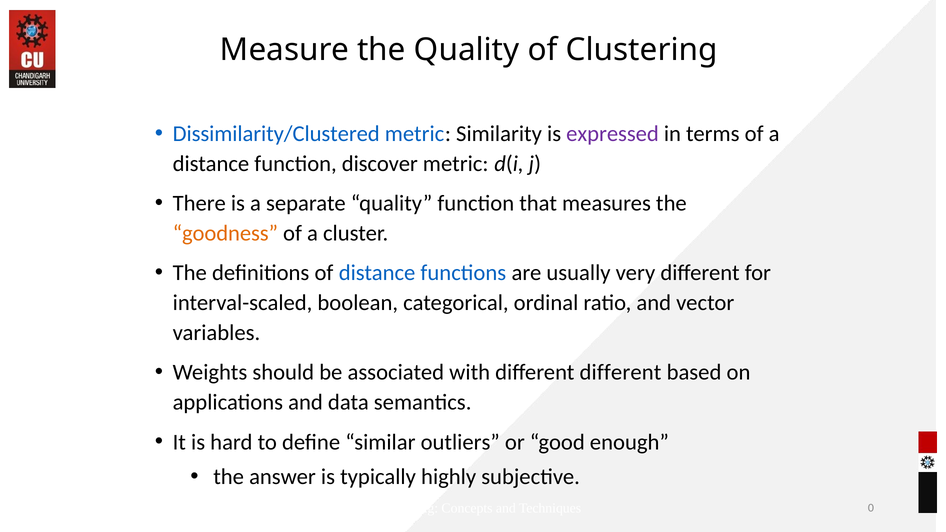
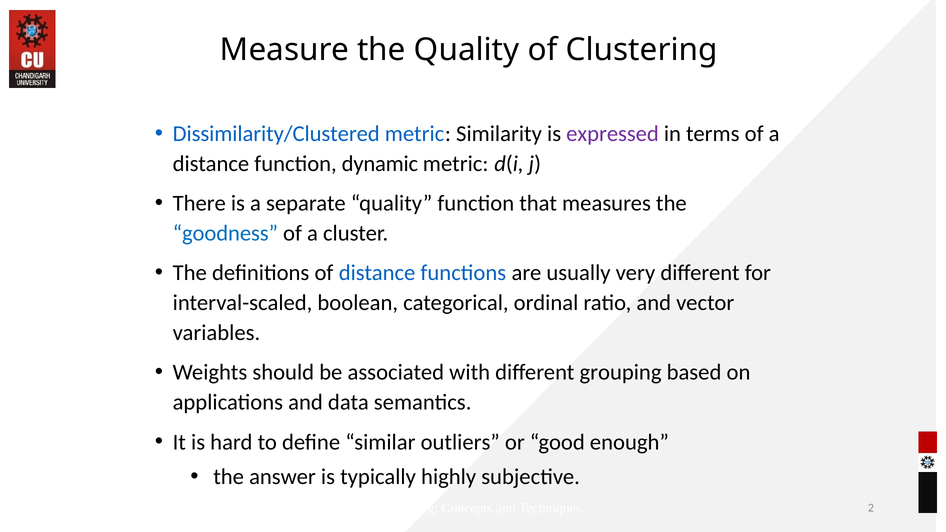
discover: discover -> dynamic (380, 164)
goodness colour: orange -> blue (225, 233)
different different: different -> grouping (621, 373)
0: 0 -> 2 (871, 508)
